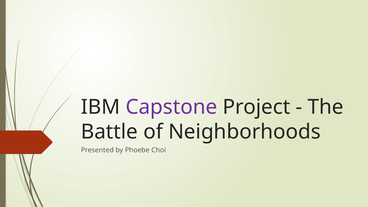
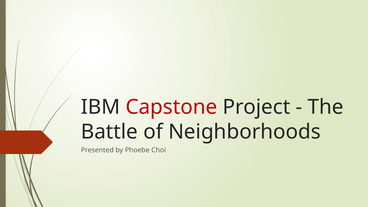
Capstone colour: purple -> red (171, 107)
